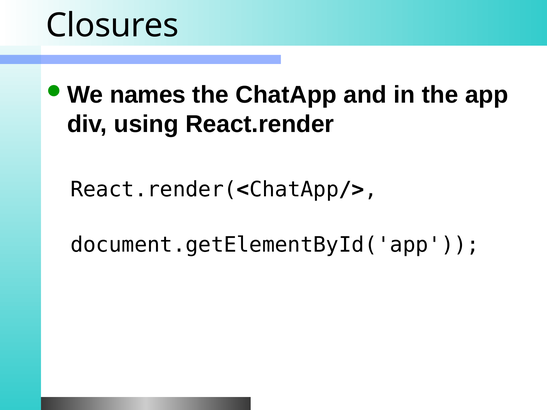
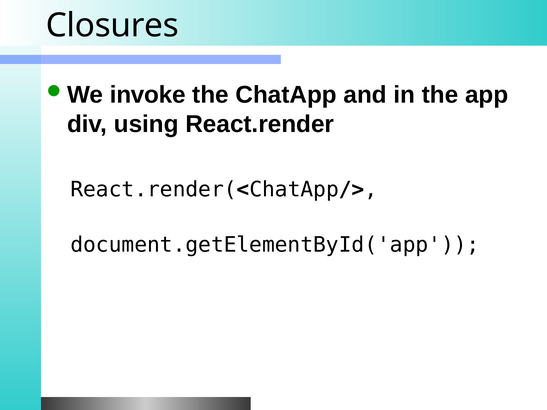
names: names -> invoke (148, 95)
